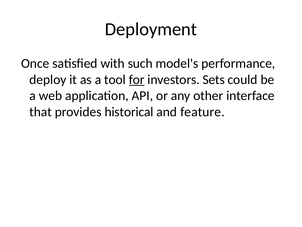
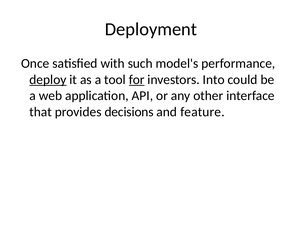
deploy underline: none -> present (48, 79)
Sets: Sets -> Into (214, 79)
historical: historical -> decisions (129, 112)
